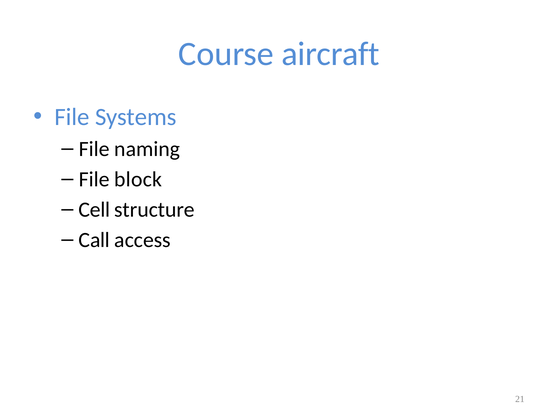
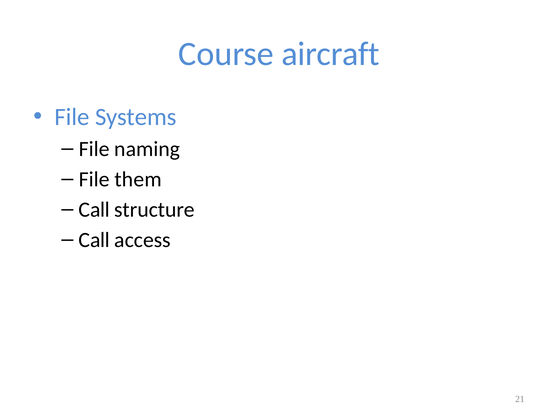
block: block -> them (138, 180)
Cell: Cell -> Call (94, 210)
